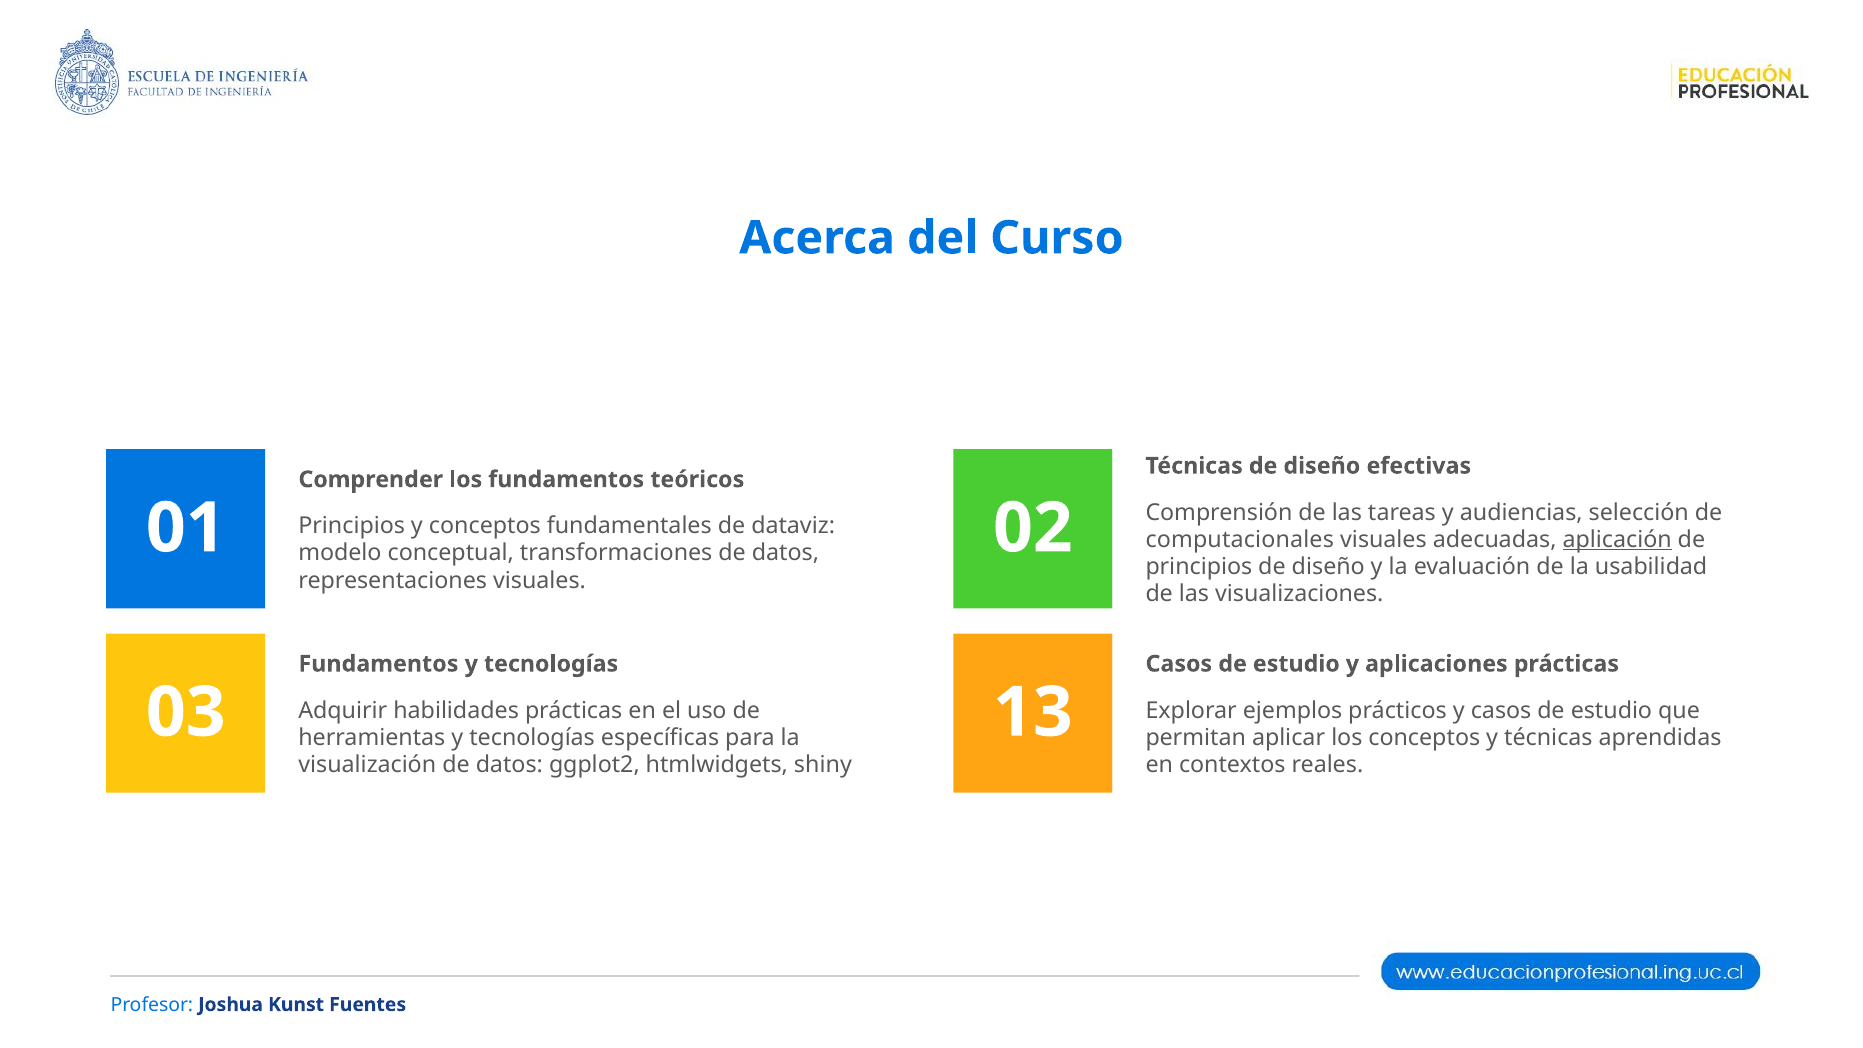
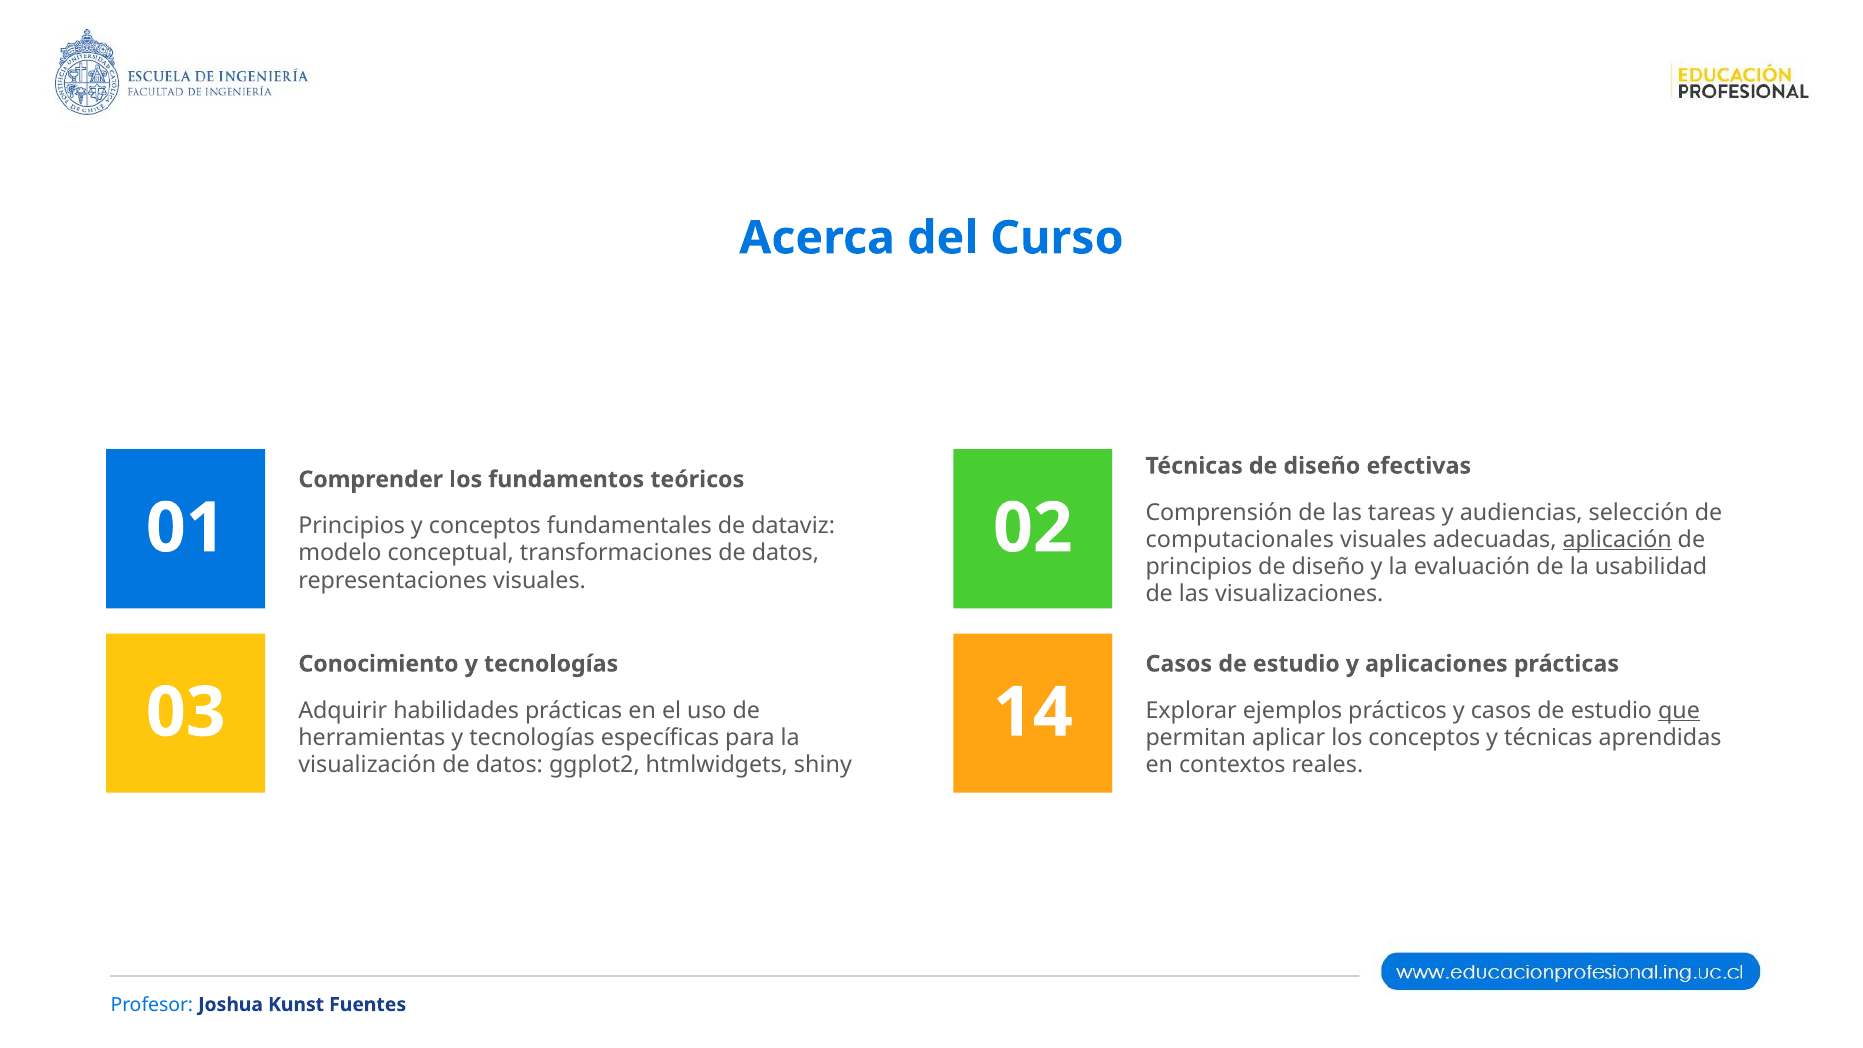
Fundamentos: Fundamentos -> Conocimiento (379, 664)
que underline: none -> present (1679, 710)
13: 13 -> 14 (1033, 713)
